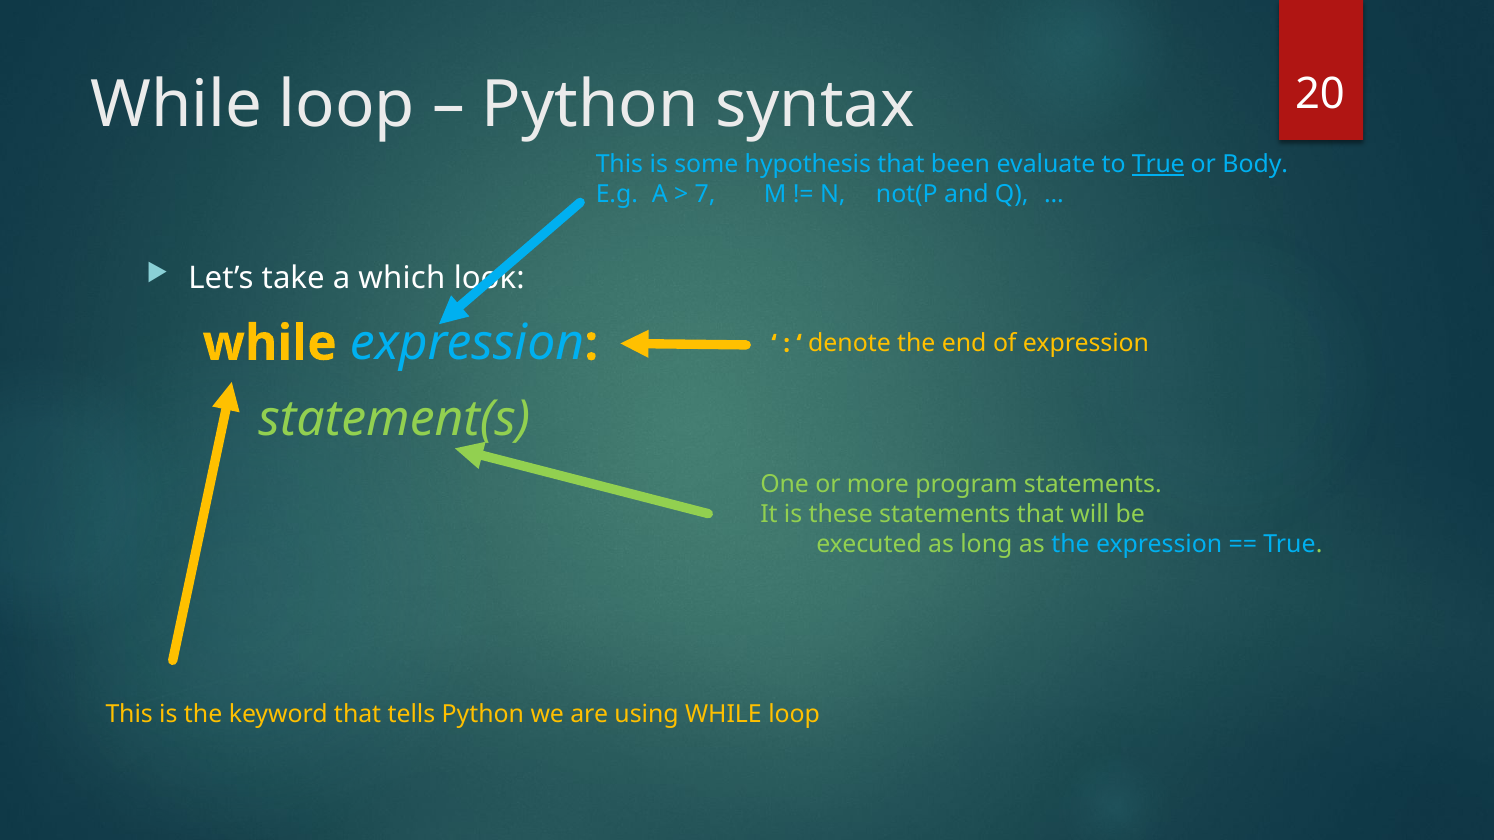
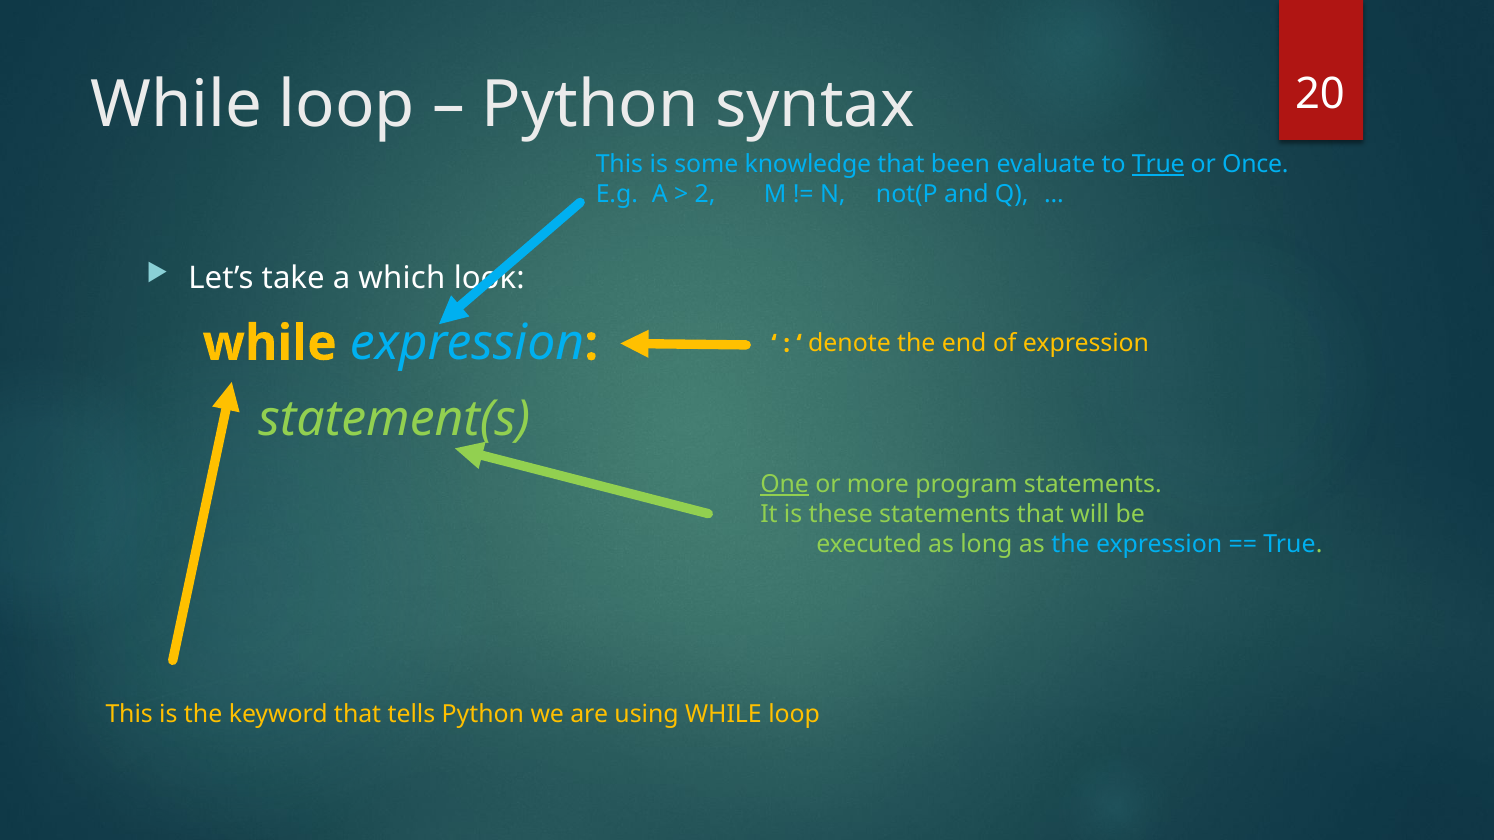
hypothesis: hypothesis -> knowledge (808, 164)
Body: Body -> Once (1255, 164)
7: 7 -> 2 (705, 194)
One underline: none -> present (785, 484)
